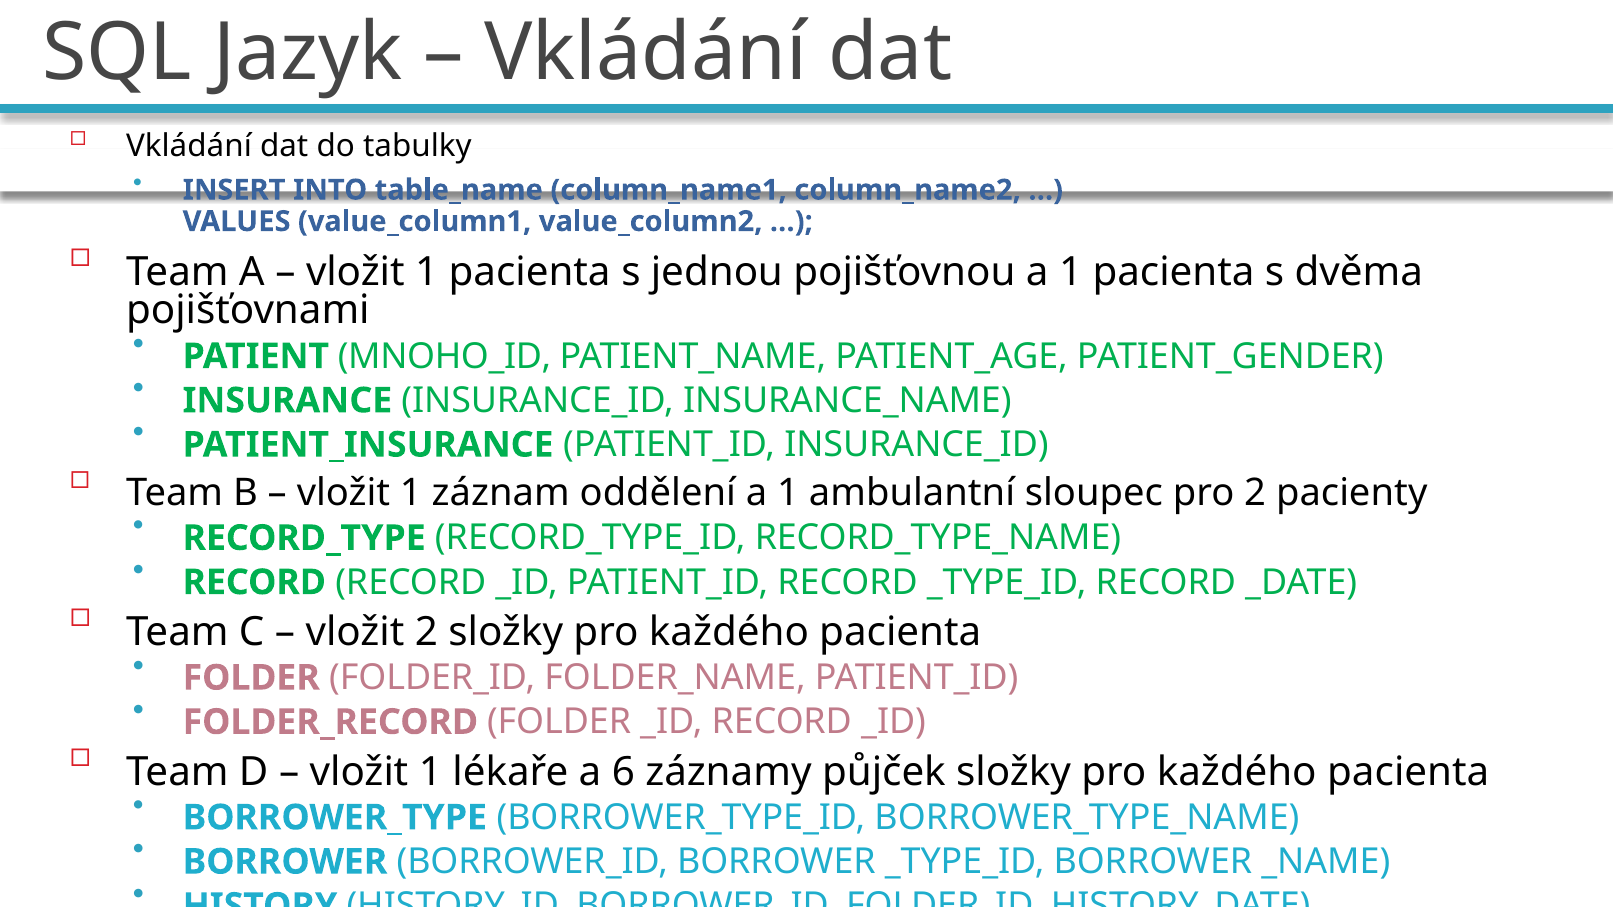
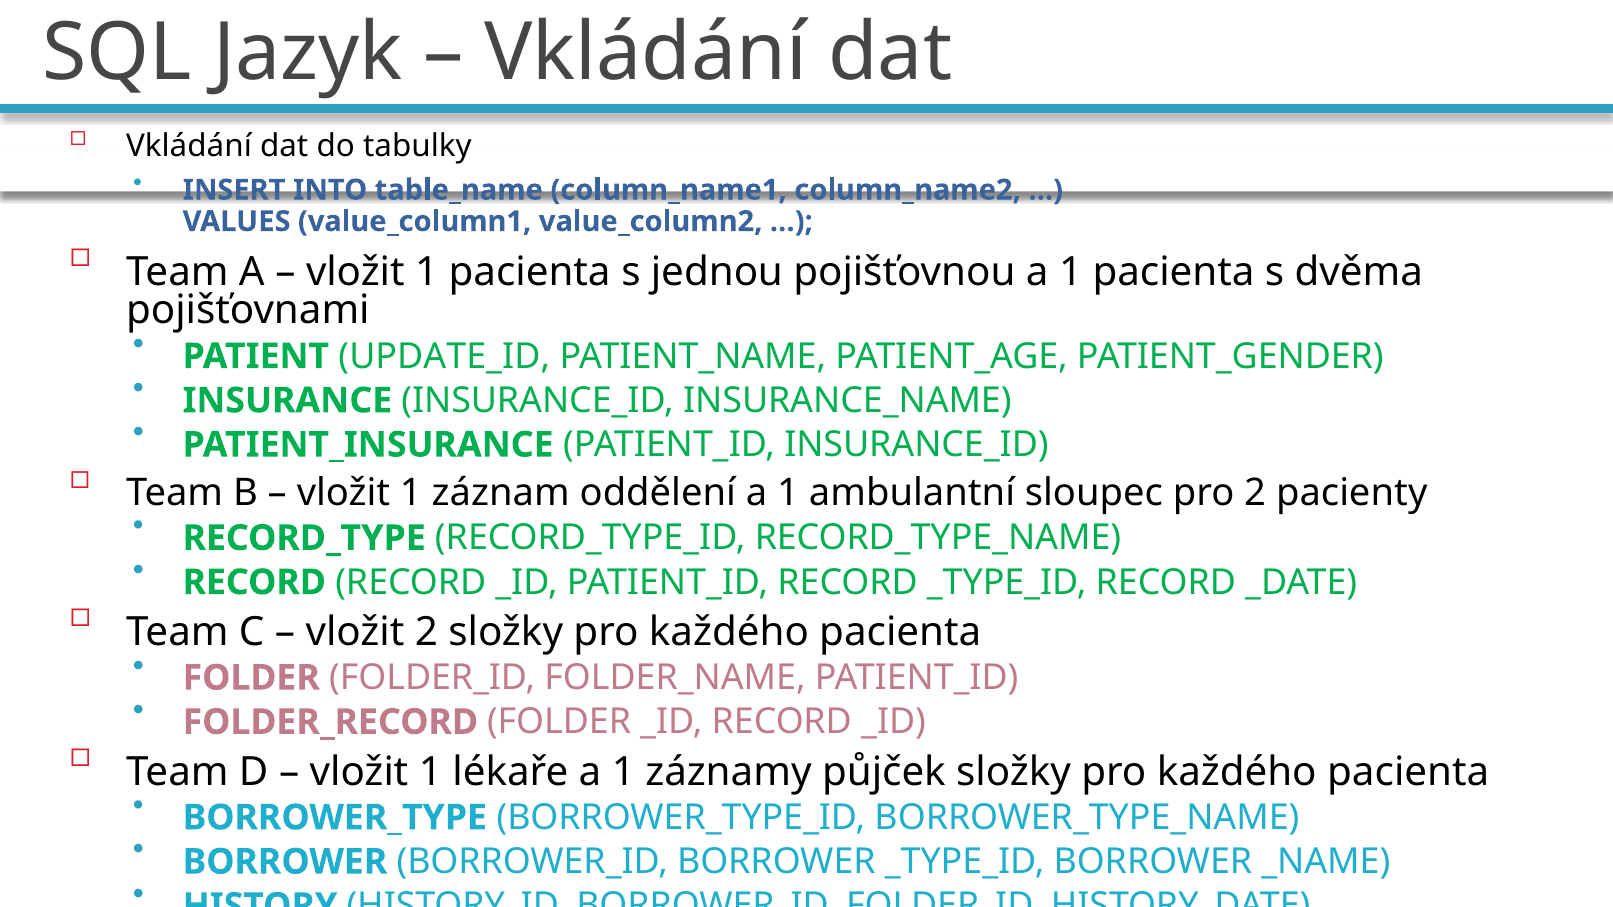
MNOHO_ID: MNOHO_ID -> UPDATE_ID (444, 356)
lékaře a 6: 6 -> 1 (623, 772)
